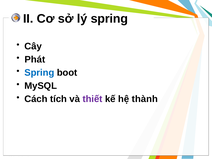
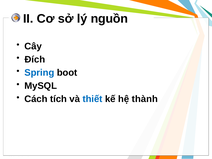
lý spring: spring -> nguồn (109, 19)
Phát: Phát -> Đích (35, 59)
thiết colour: purple -> blue (92, 99)
